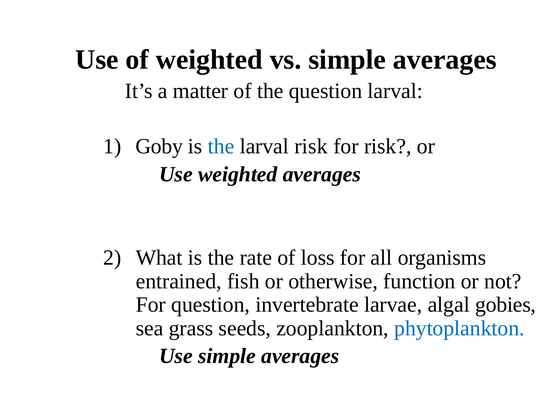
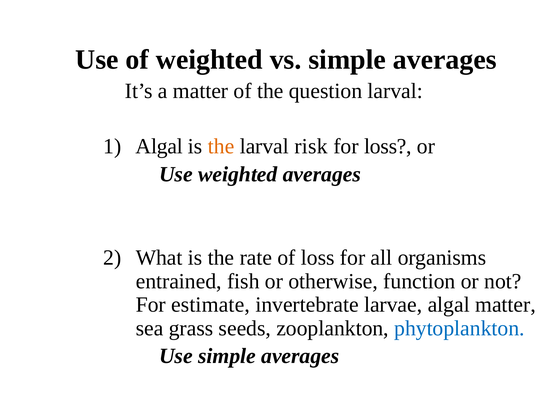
Goby: Goby -> Algal (159, 146)
the colour: blue -> orange (221, 146)
for risk: risk -> loss (388, 146)
For question: question -> estimate (211, 304)
algal gobies: gobies -> matter (506, 304)
